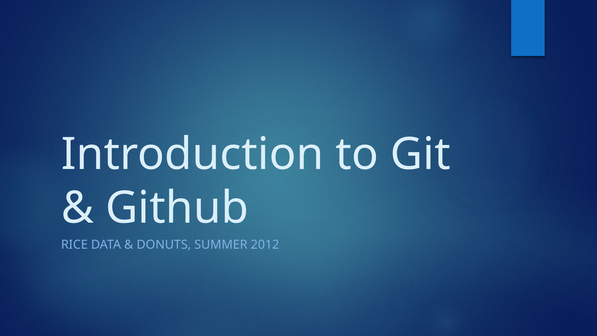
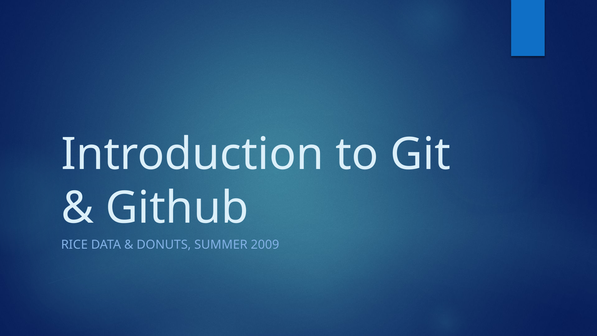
2012: 2012 -> 2009 (265, 245)
